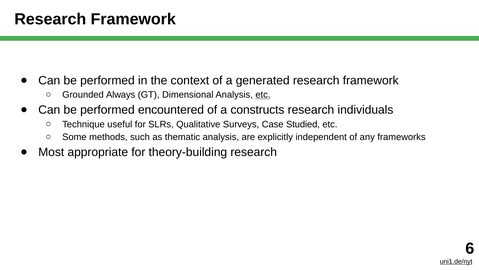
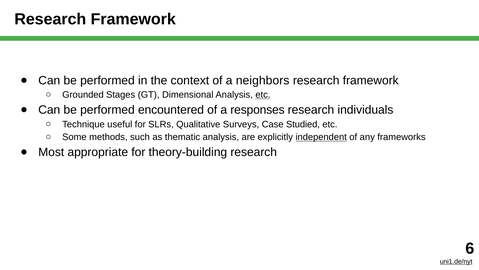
generated: generated -> neighbors (263, 80)
Always: Always -> Stages (121, 95)
constructs: constructs -> responses (258, 110)
independent underline: none -> present (321, 137)
